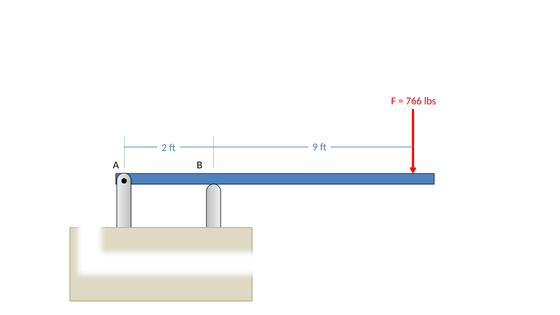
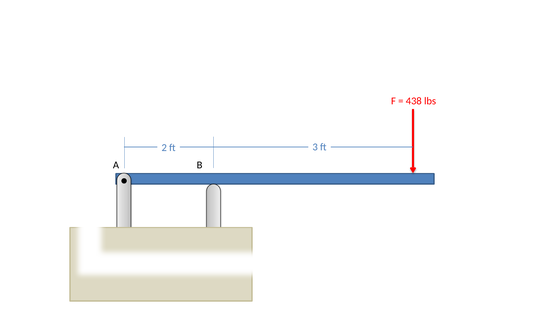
766: 766 -> 438 (414, 101)
9: 9 -> 3 (315, 147)
